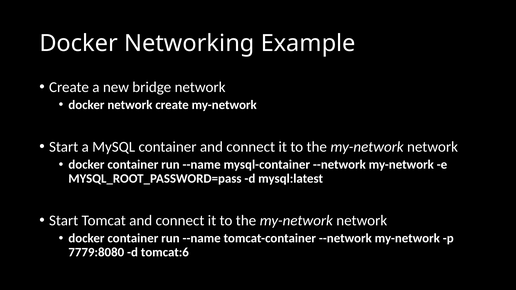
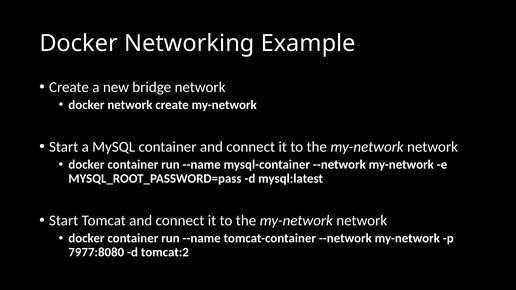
7779:8080: 7779:8080 -> 7977:8080 (96, 252)
tomcat:6: tomcat:6 -> tomcat:2 (165, 252)
